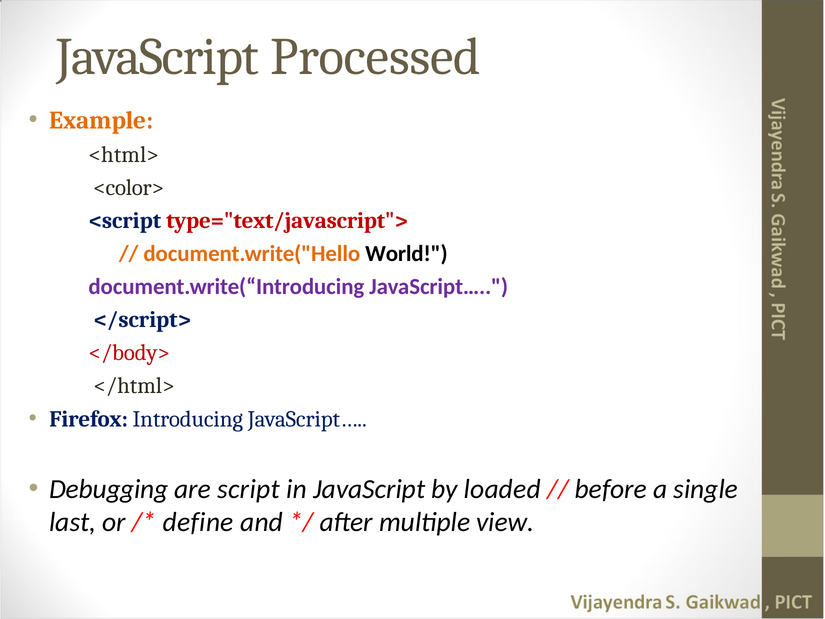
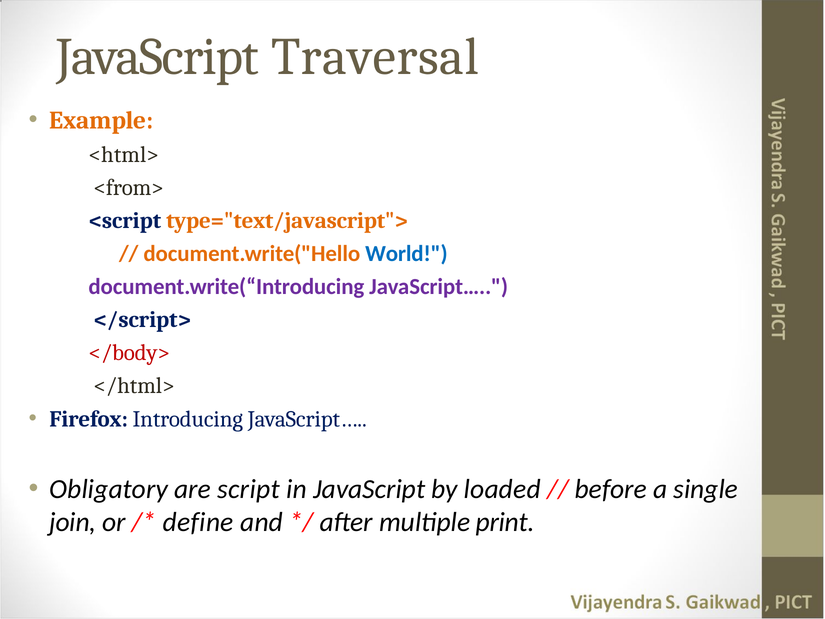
Processed: Processed -> Traversal (375, 57)
<color>: <color> -> <from> (129, 188)
type="text/javascript"> colour: red -> orange (287, 221)
World colour: black -> blue (406, 254)
Debugging: Debugging -> Obligatory (109, 489)
last: last -> join (73, 522)
view: view -> print (505, 522)
